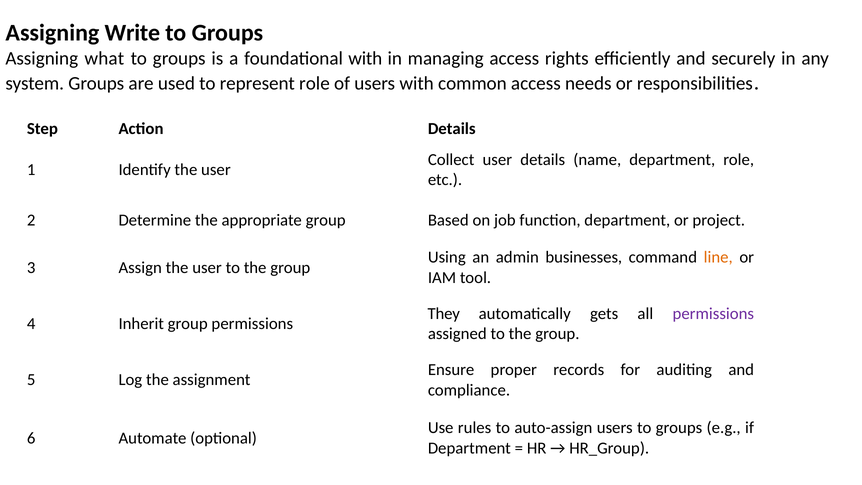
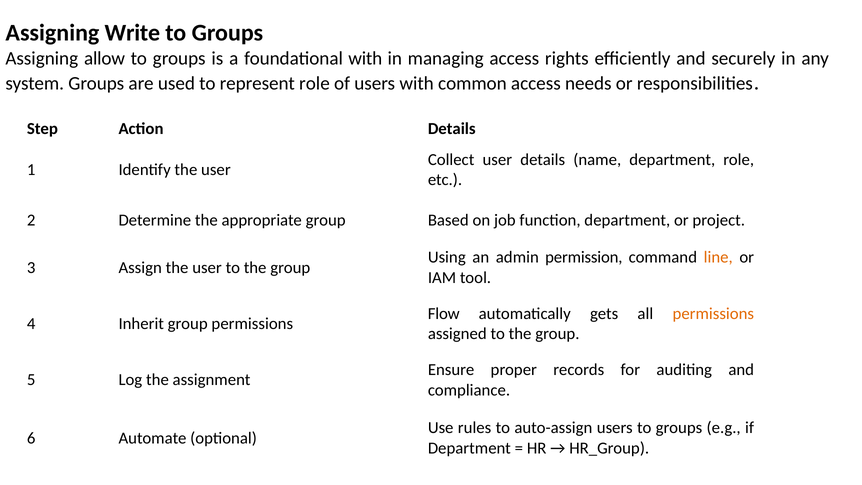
what: what -> allow (105, 58)
businesses: businesses -> permission (584, 257)
They: They -> Flow (444, 313)
permissions colour: purple -> orange (713, 313)
